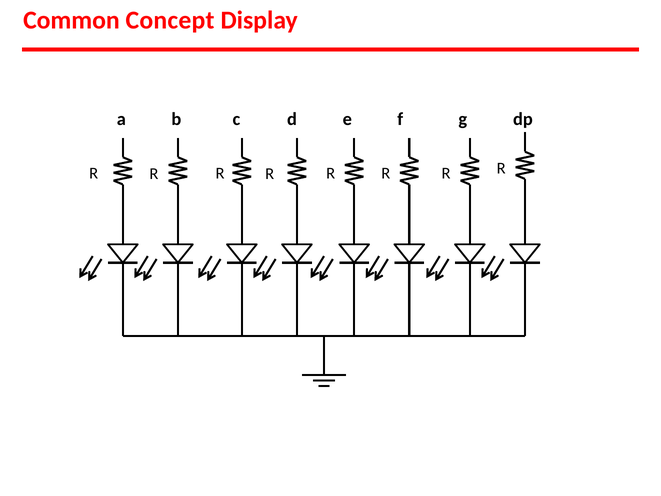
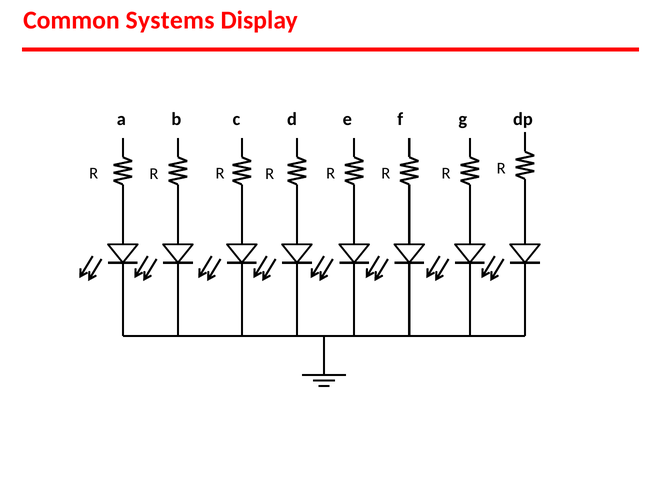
Concept: Concept -> Systems (170, 20)
